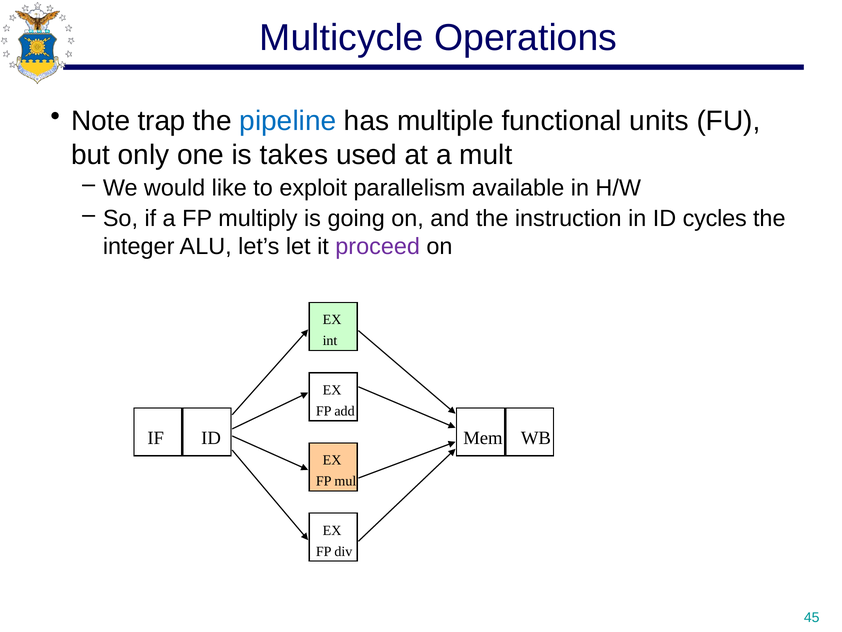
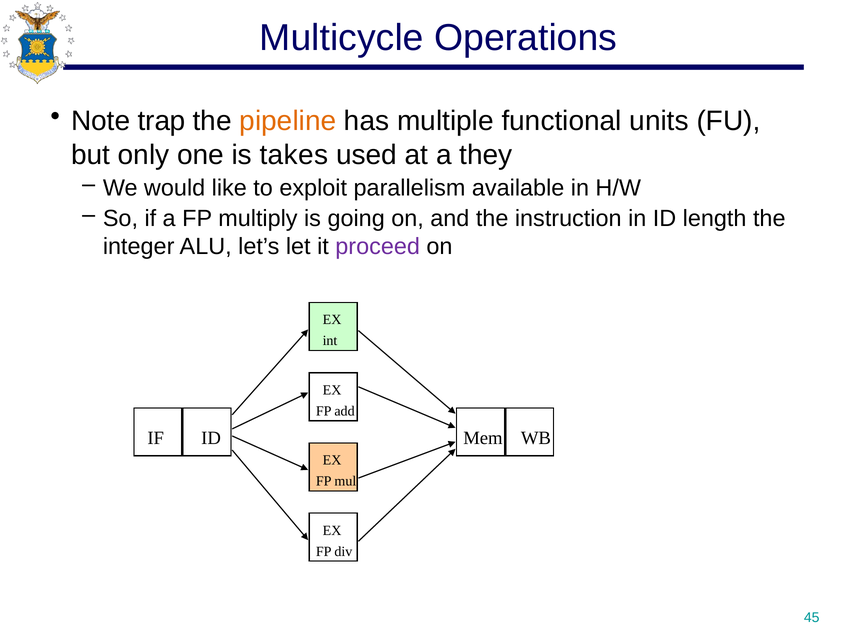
pipeline colour: blue -> orange (288, 121)
mult: mult -> they (486, 155)
cycles: cycles -> length (715, 218)
